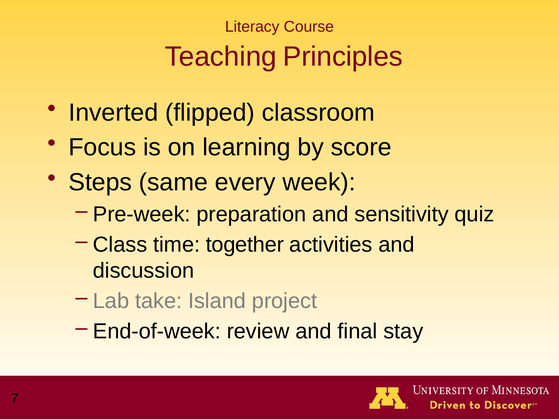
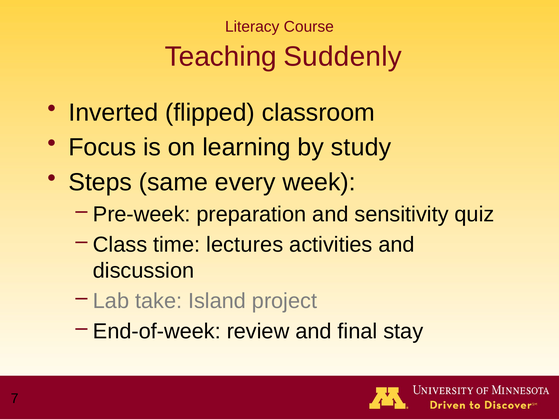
Principles: Principles -> Suddenly (343, 57)
score: score -> study (361, 147)
together: together -> lectures (245, 245)
